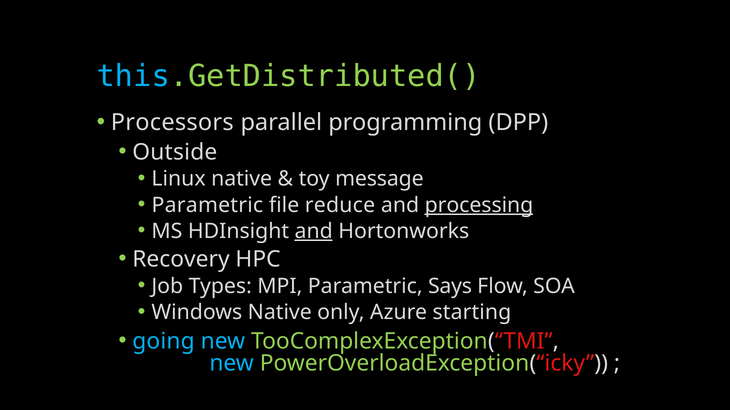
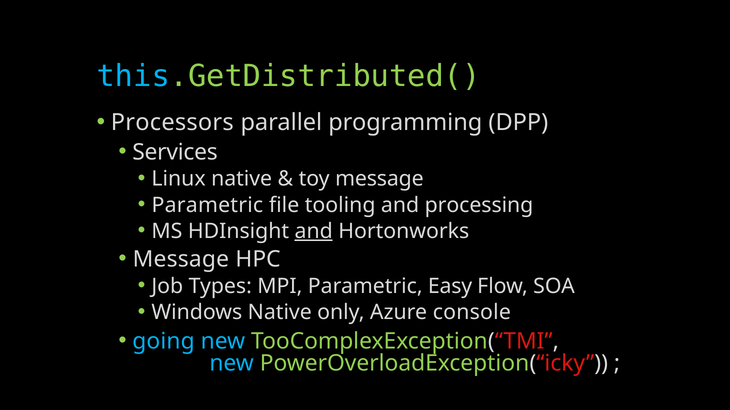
Outside: Outside -> Services (175, 152)
reduce: reduce -> tooling (340, 205)
processing underline: present -> none (479, 205)
Recovery: Recovery -> Message (181, 260)
Says: Says -> Easy (450, 287)
starting: starting -> console (472, 313)
